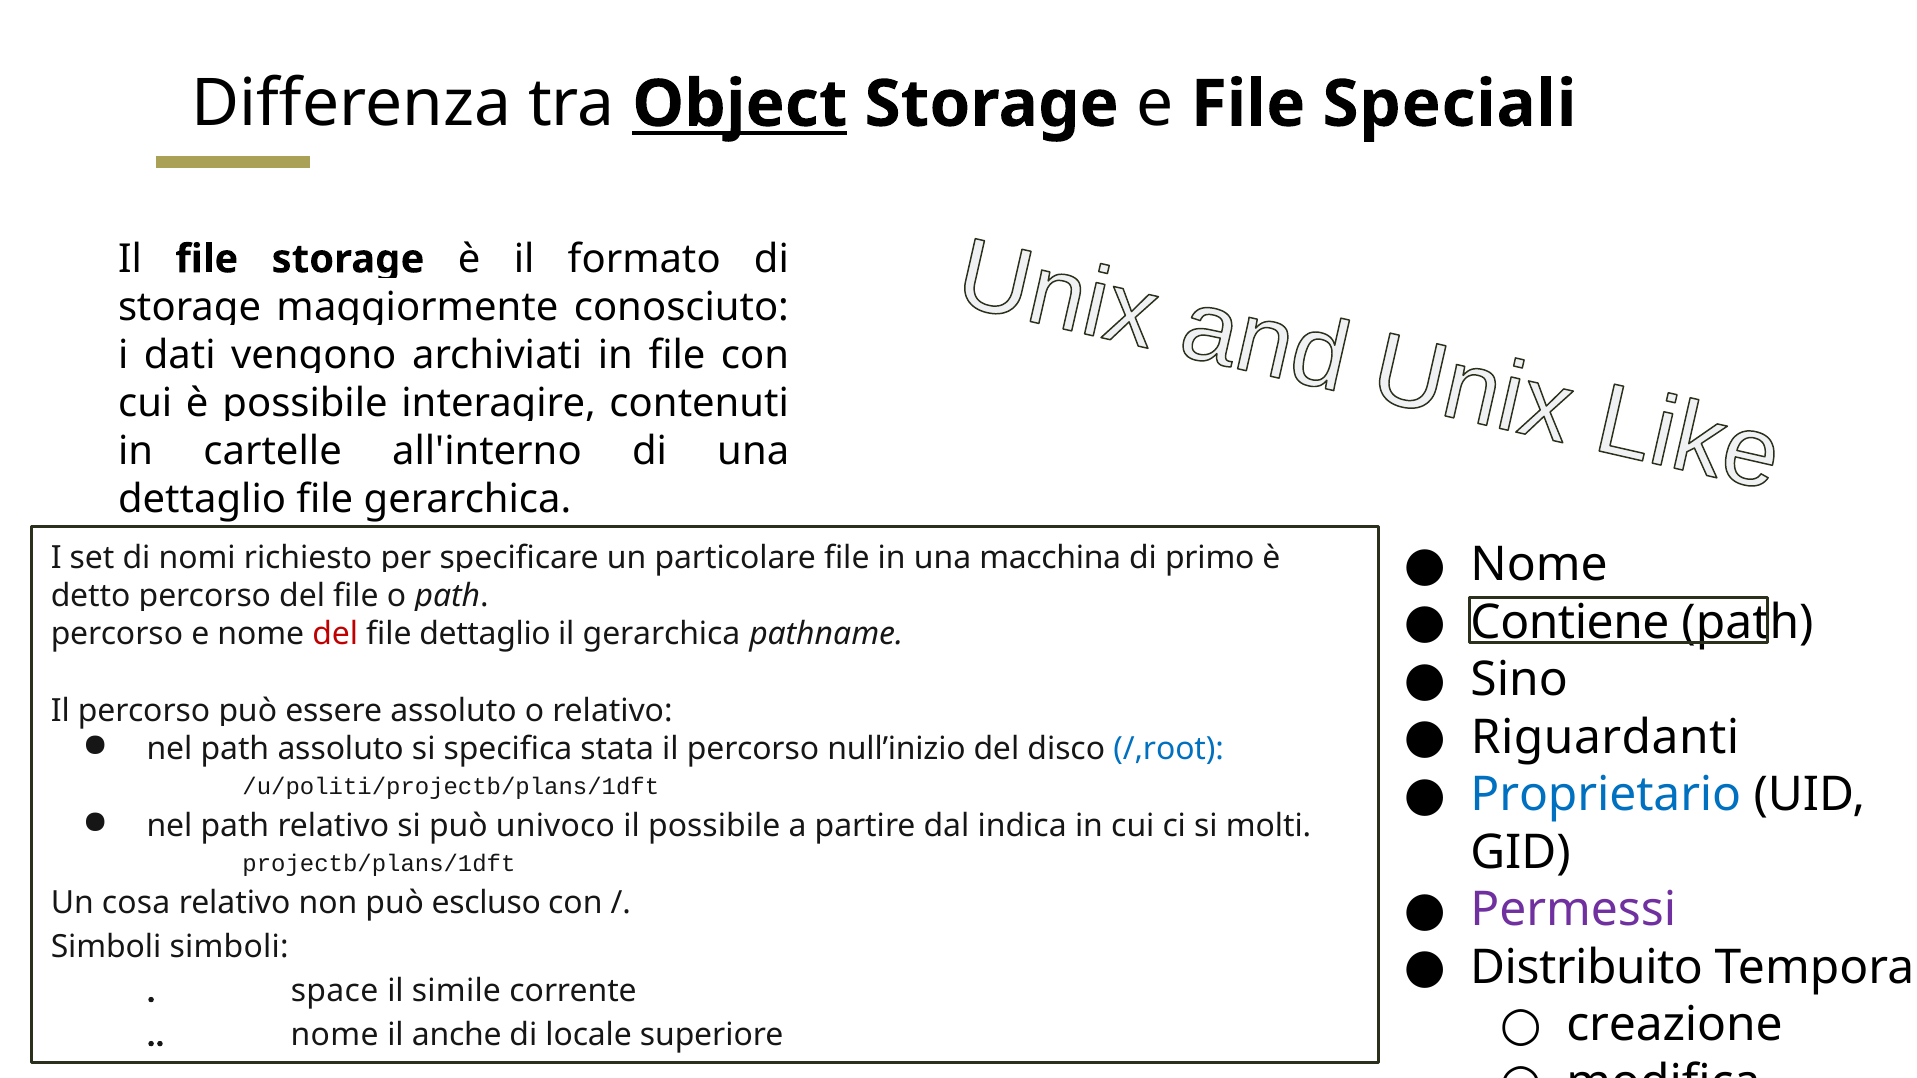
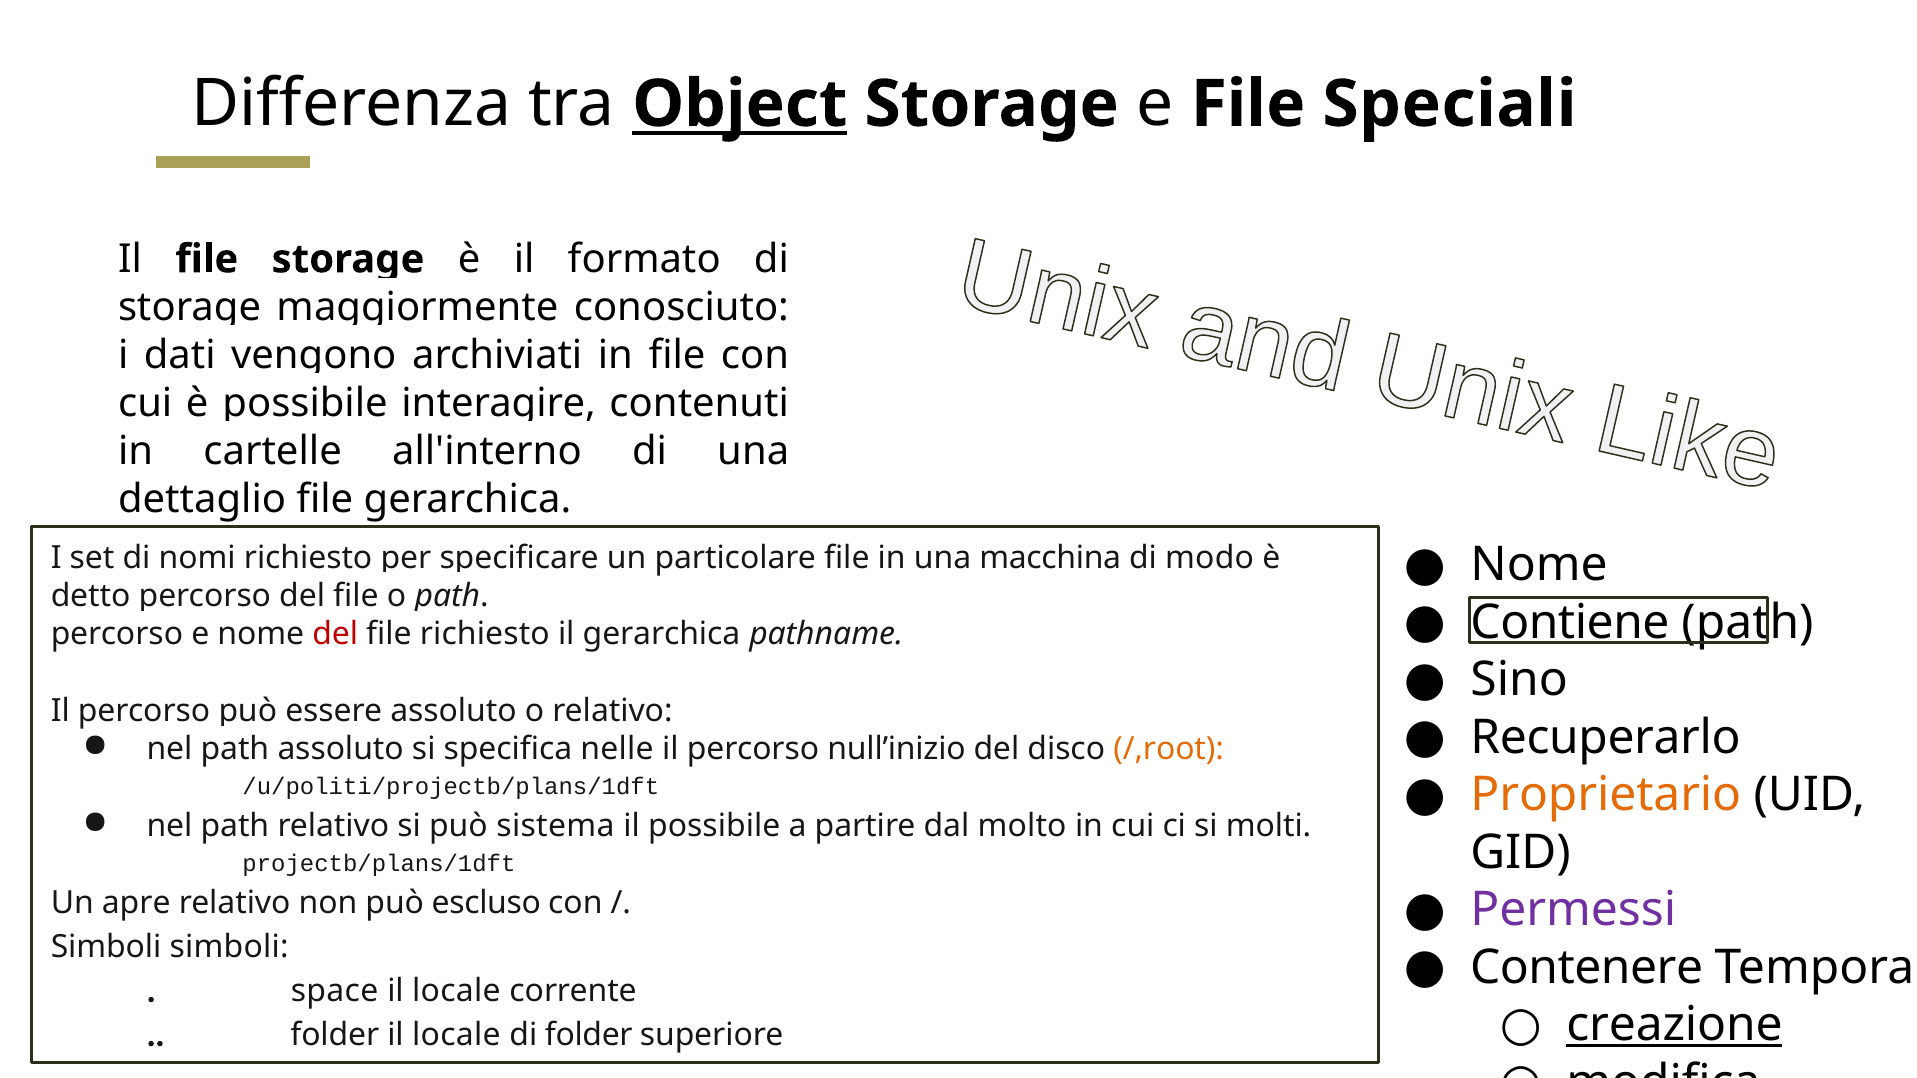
primo: primo -> modo (1210, 558)
file dettaglio: dettaglio -> richiesto (485, 634)
Riguardanti: Riguardanti -> Recuperarlo (1605, 738)
stata: stata -> nelle (617, 749)
/,root colour: blue -> orange (1169, 749)
Proprietario colour: blue -> orange (1606, 795)
univoco: univoco -> sistema (555, 826)
indica: indica -> molto (1022, 826)
cosa: cosa -> apre (136, 904)
Distribuito: Distribuito -> Contenere (1587, 968)
simile: simile -> locale (456, 992)
creazione underline: none -> present (1674, 1025)
nome: nome -> folder (335, 1036)
anche: anche -> locale (456, 1036)
di locale: locale -> folder (589, 1036)
